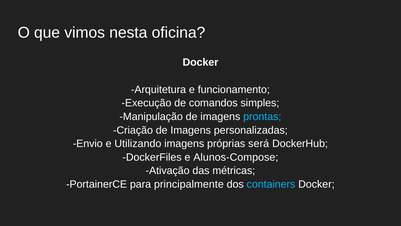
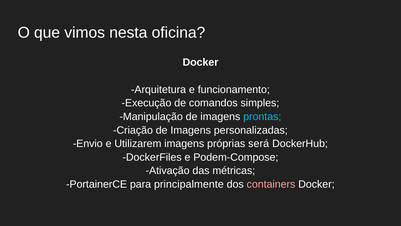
Utilizando: Utilizando -> Utilizarem (138, 143)
Alunos-Compose: Alunos-Compose -> Podem-Compose (236, 157)
containers colour: light blue -> pink (271, 184)
